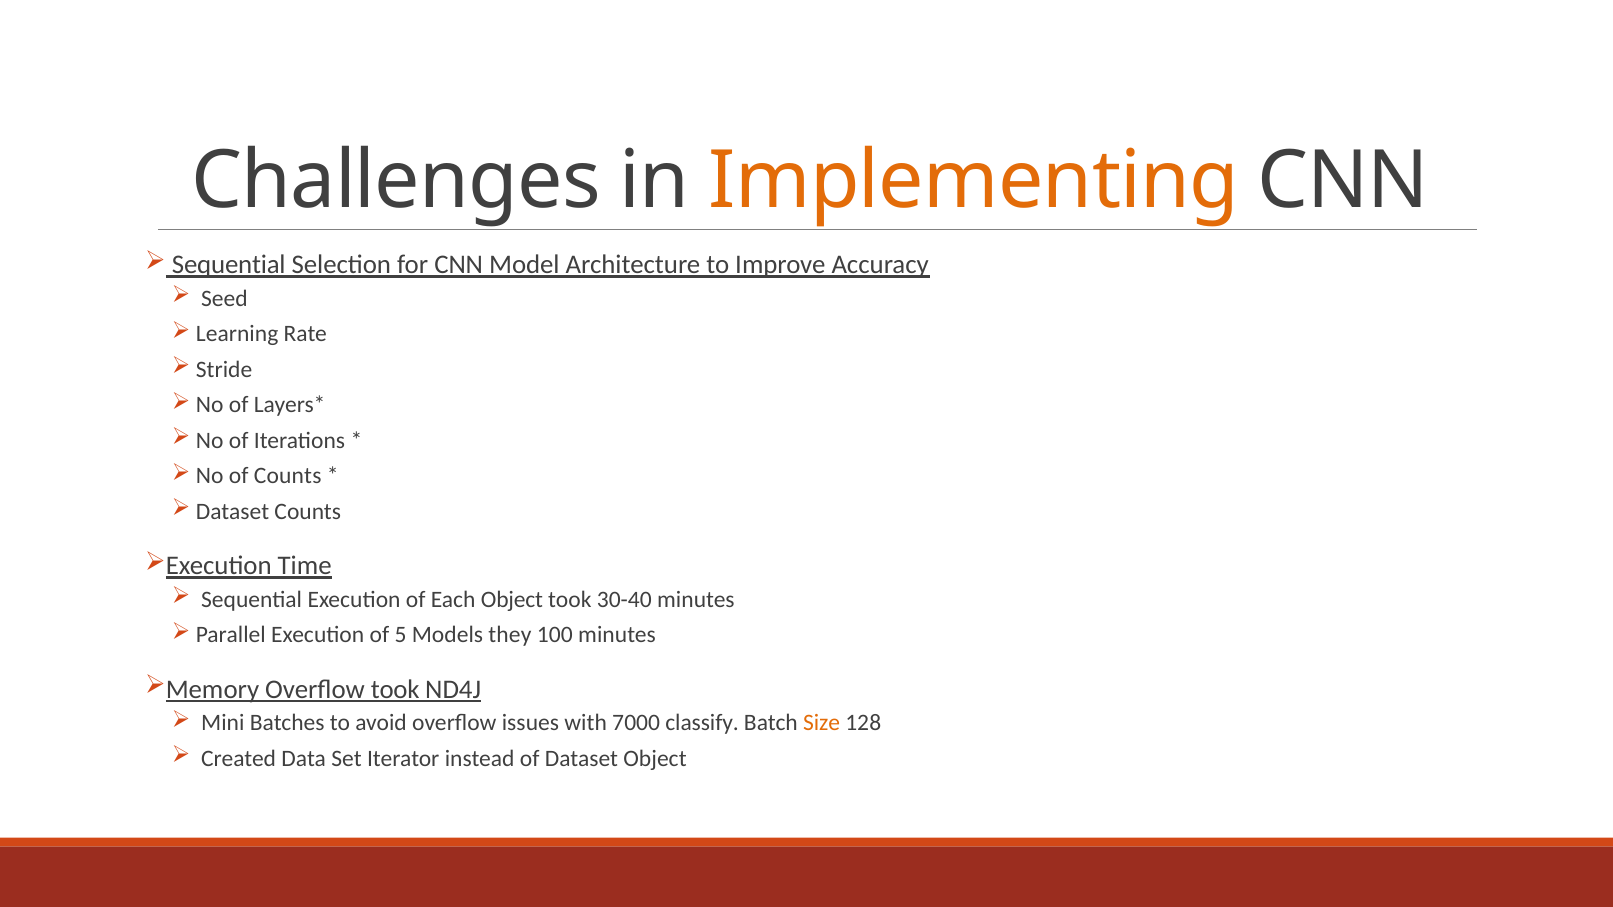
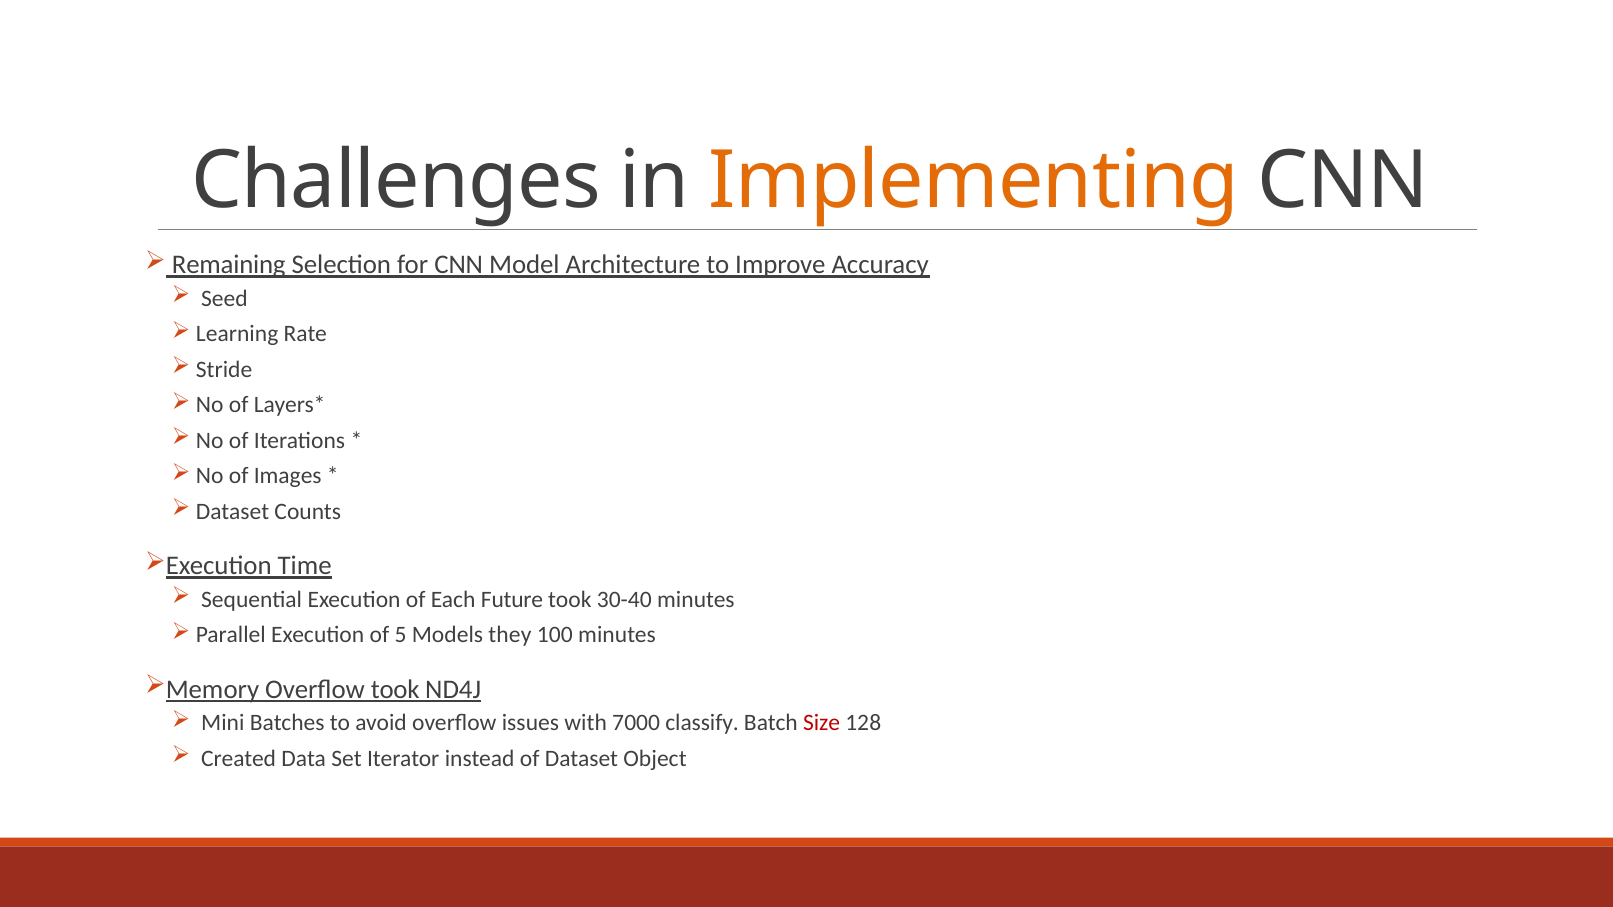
Sequential: Sequential -> Remaining (229, 265)
of Counts: Counts -> Images (288, 476)
Each Object: Object -> Future (512, 600)
Size colour: orange -> red (822, 723)
